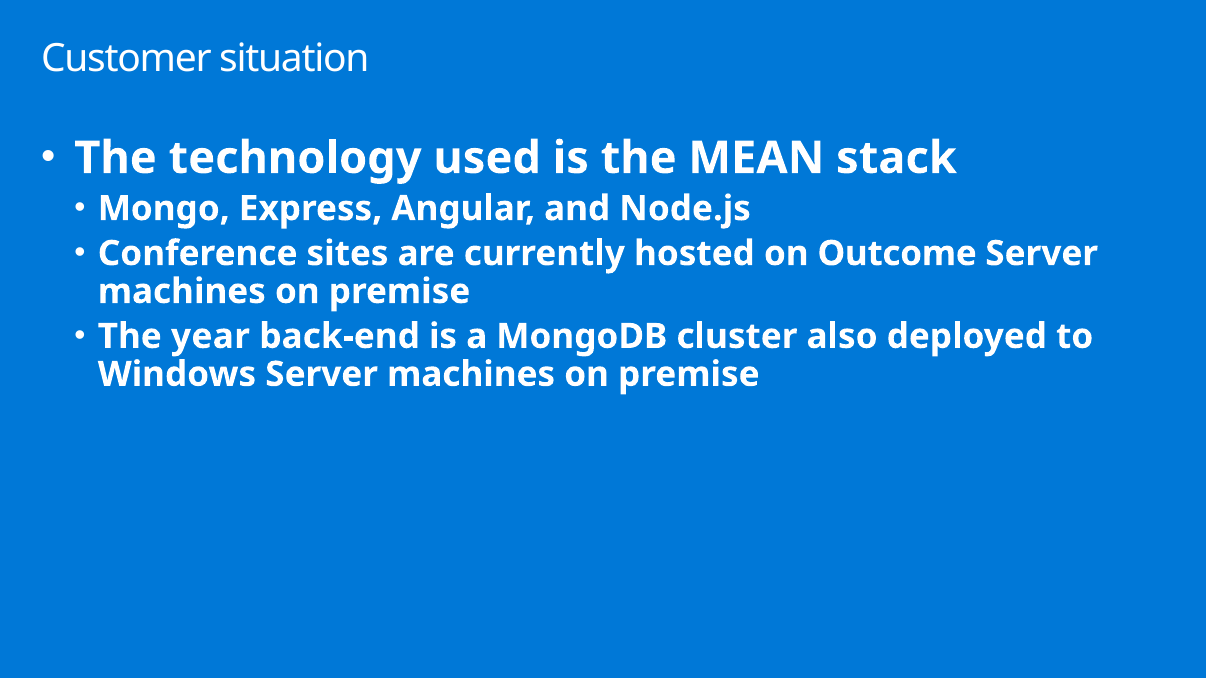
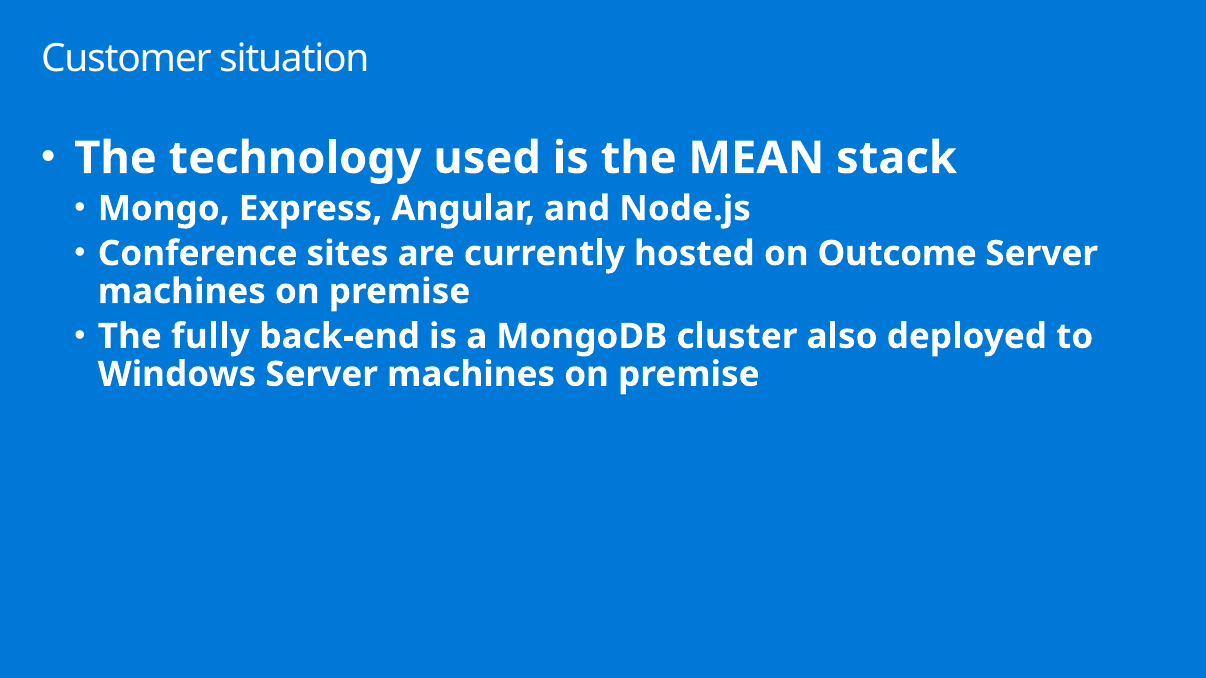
year: year -> fully (210, 337)
